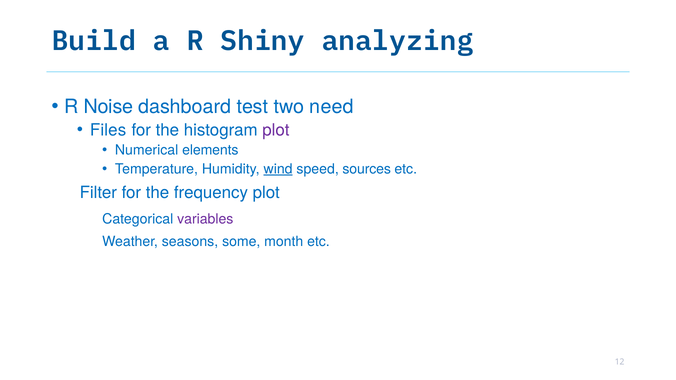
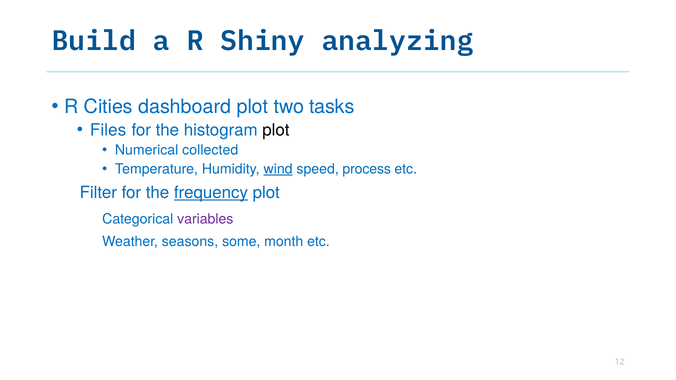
Noise: Noise -> Cities (108, 107)
dashboard test: test -> plot (252, 107)
need: need -> tasks (332, 107)
plot colour: purple -> black (276, 130)
elements: elements -> collected (210, 150)
sources: sources -> process (367, 169)
frequency underline: none -> present (211, 193)
